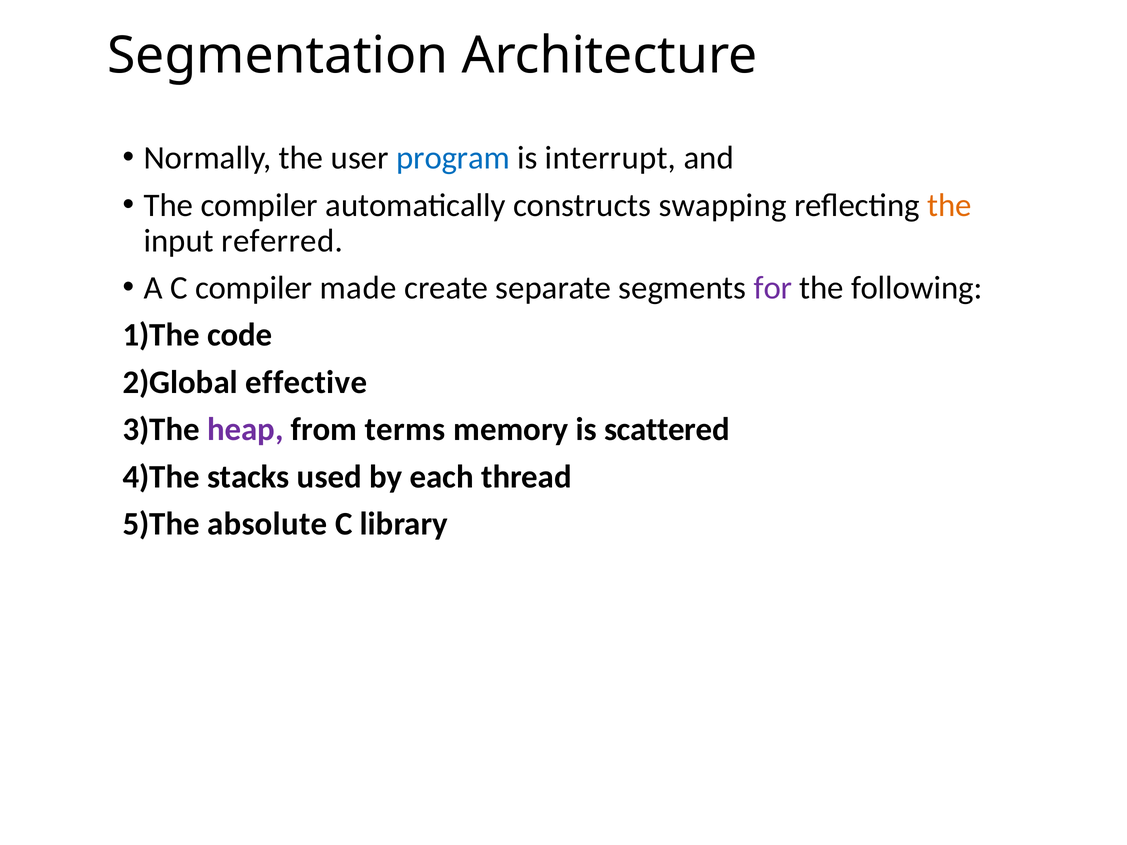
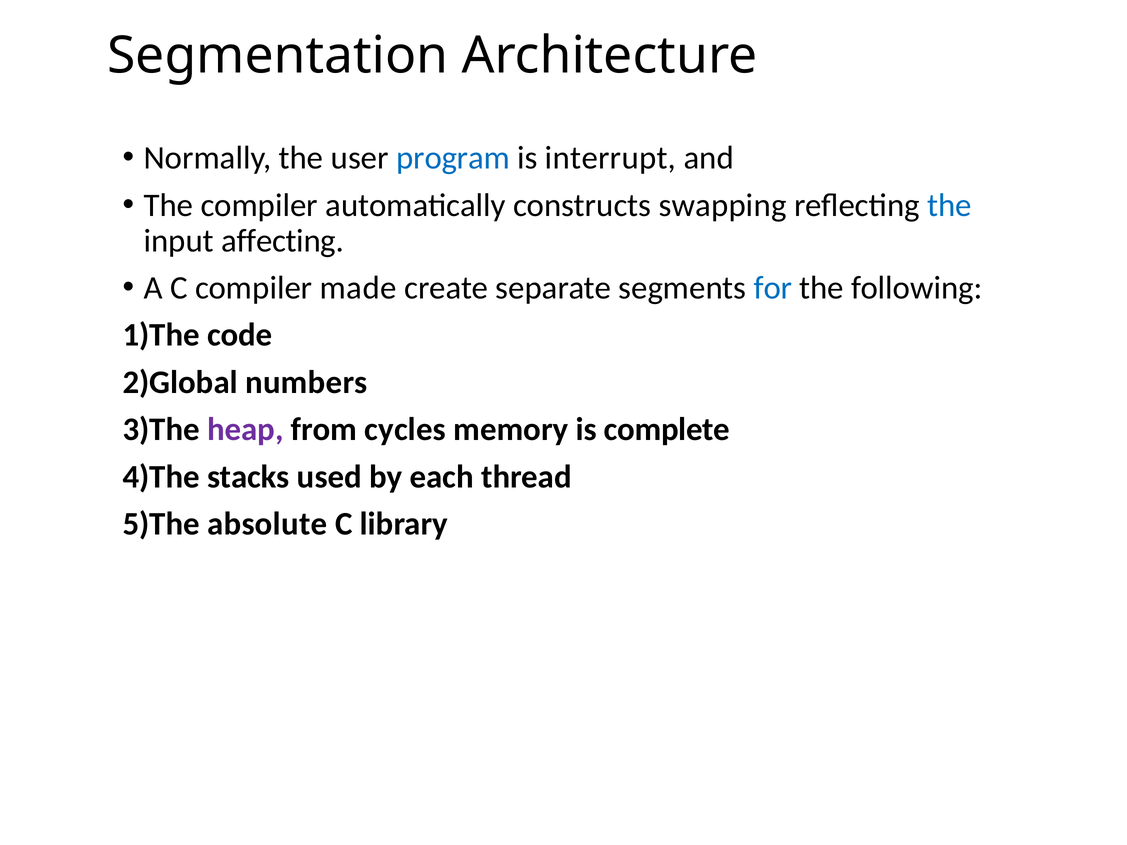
the colour: orange -> blue (950, 205)
referred: referred -> affecting (283, 241)
for colour: purple -> blue (773, 288)
effective: effective -> numbers (306, 382)
terms: terms -> cycles (405, 430)
scattered: scattered -> complete (667, 430)
